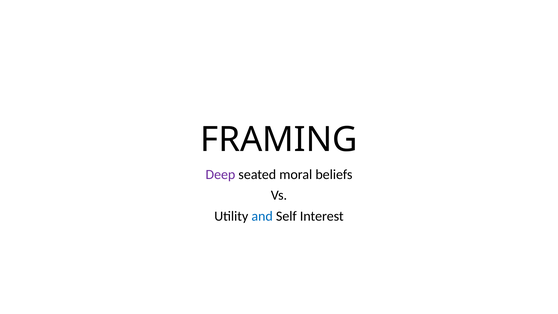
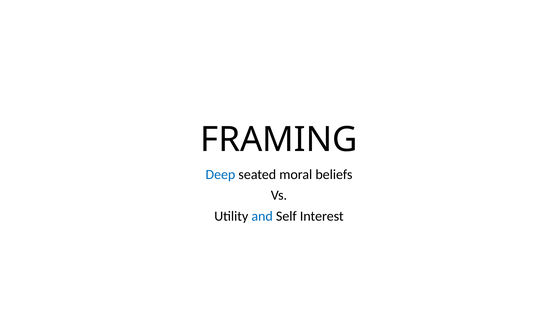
Deep colour: purple -> blue (220, 174)
